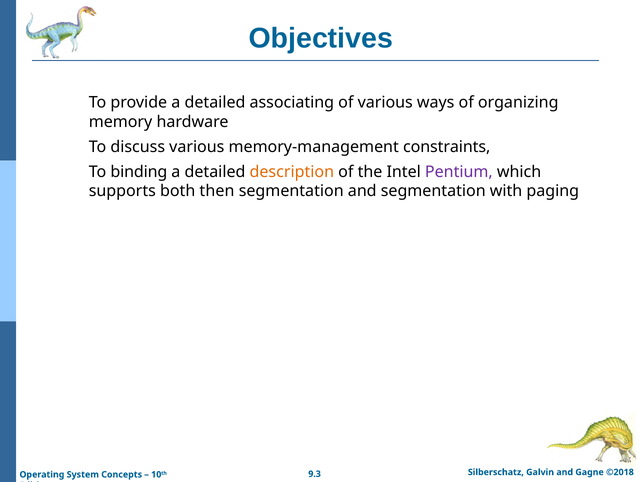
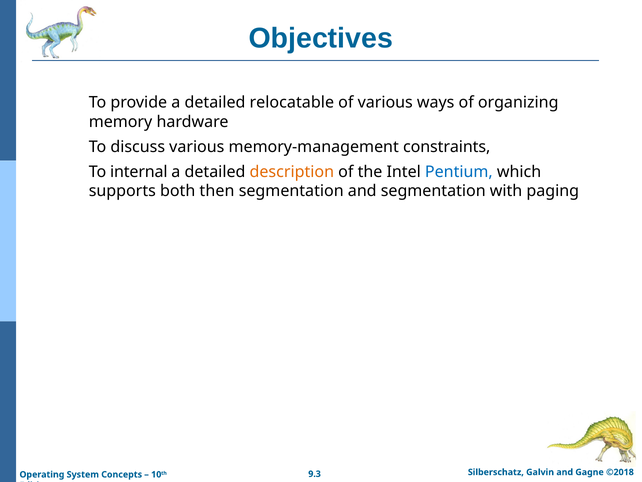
associating: associating -> relocatable (292, 103)
binding: binding -> internal (139, 172)
Pentium colour: purple -> blue (459, 172)
